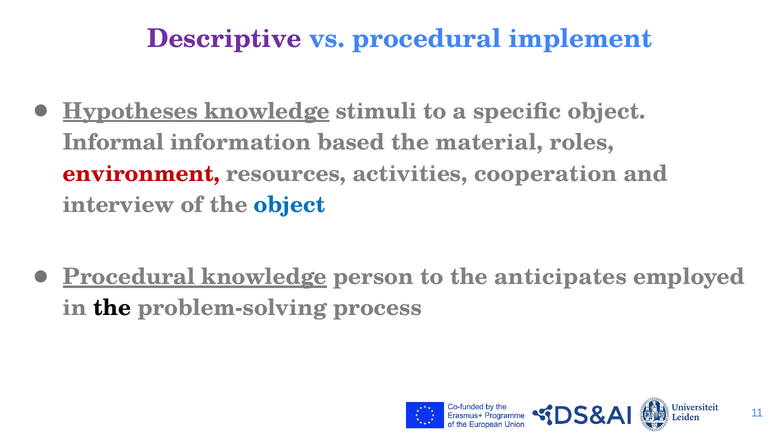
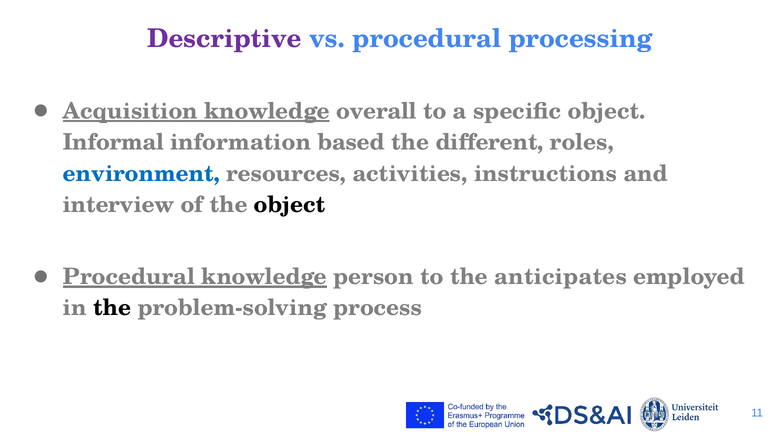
implement: implement -> processing (581, 39)
Hypotheses: Hypotheses -> Acquisition (130, 111)
stimuli: stimuli -> overall (377, 111)
material: material -> different (490, 142)
environment colour: red -> blue (141, 174)
cooperation: cooperation -> instructions (546, 174)
object colour: blue -> black (290, 205)
